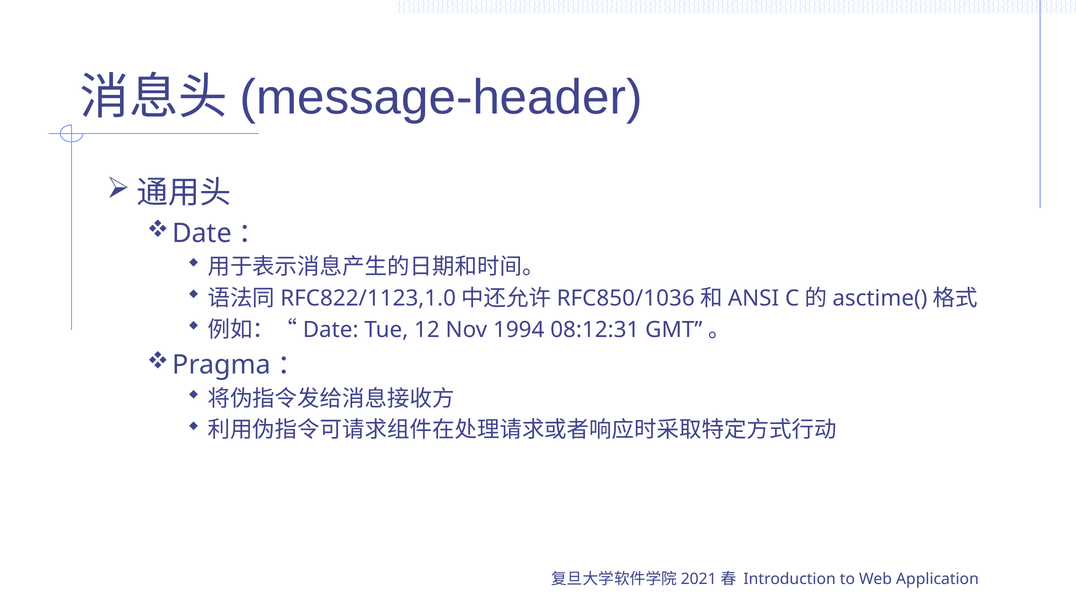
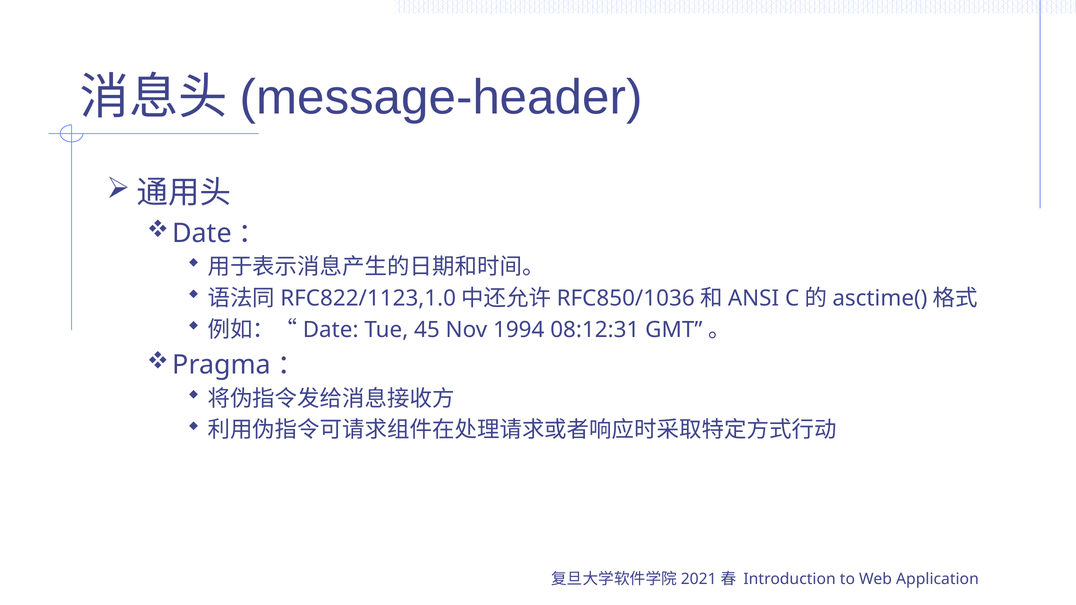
12: 12 -> 45 (427, 330)
